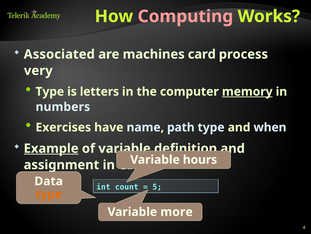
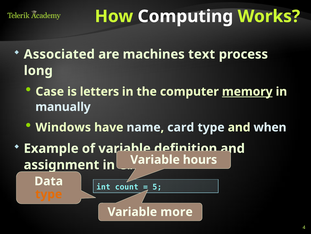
Computing colour: pink -> white (185, 16)
card: card -> text (202, 54)
very: very -> long (38, 70)
Type: Type -> Case (50, 91)
numbers: numbers -> manually (63, 107)
Exercises: Exercises -> Windows (63, 127)
path: path -> card (181, 127)
Example underline: present -> none (51, 148)
